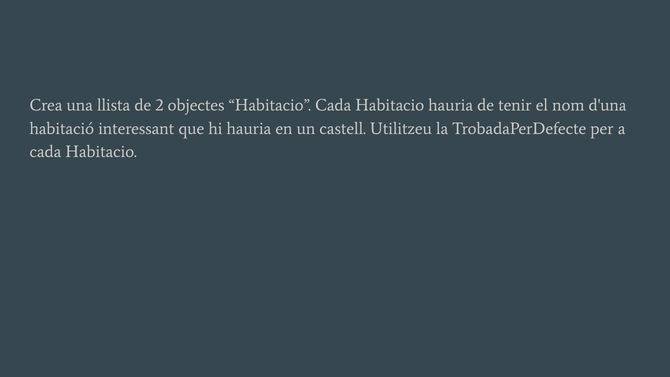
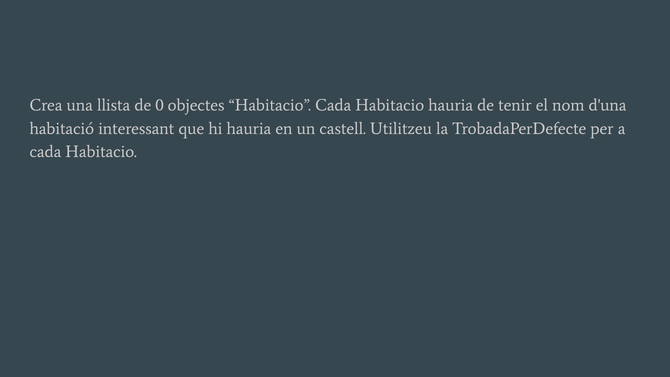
2: 2 -> 0 (160, 105)
